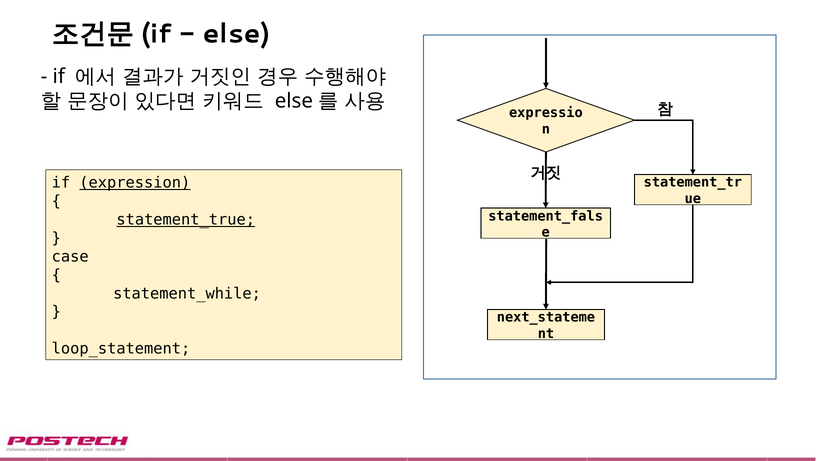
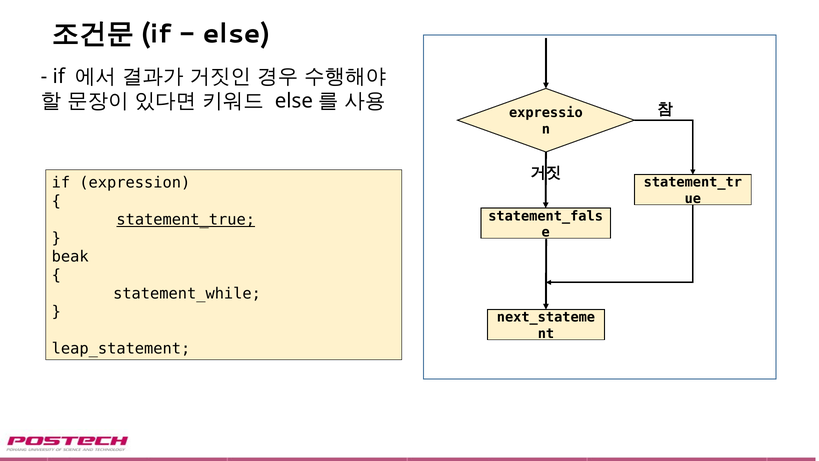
expression underline: present -> none (135, 183)
case: case -> beak (70, 256)
loop_statement: loop_statement -> leap_statement (121, 349)
